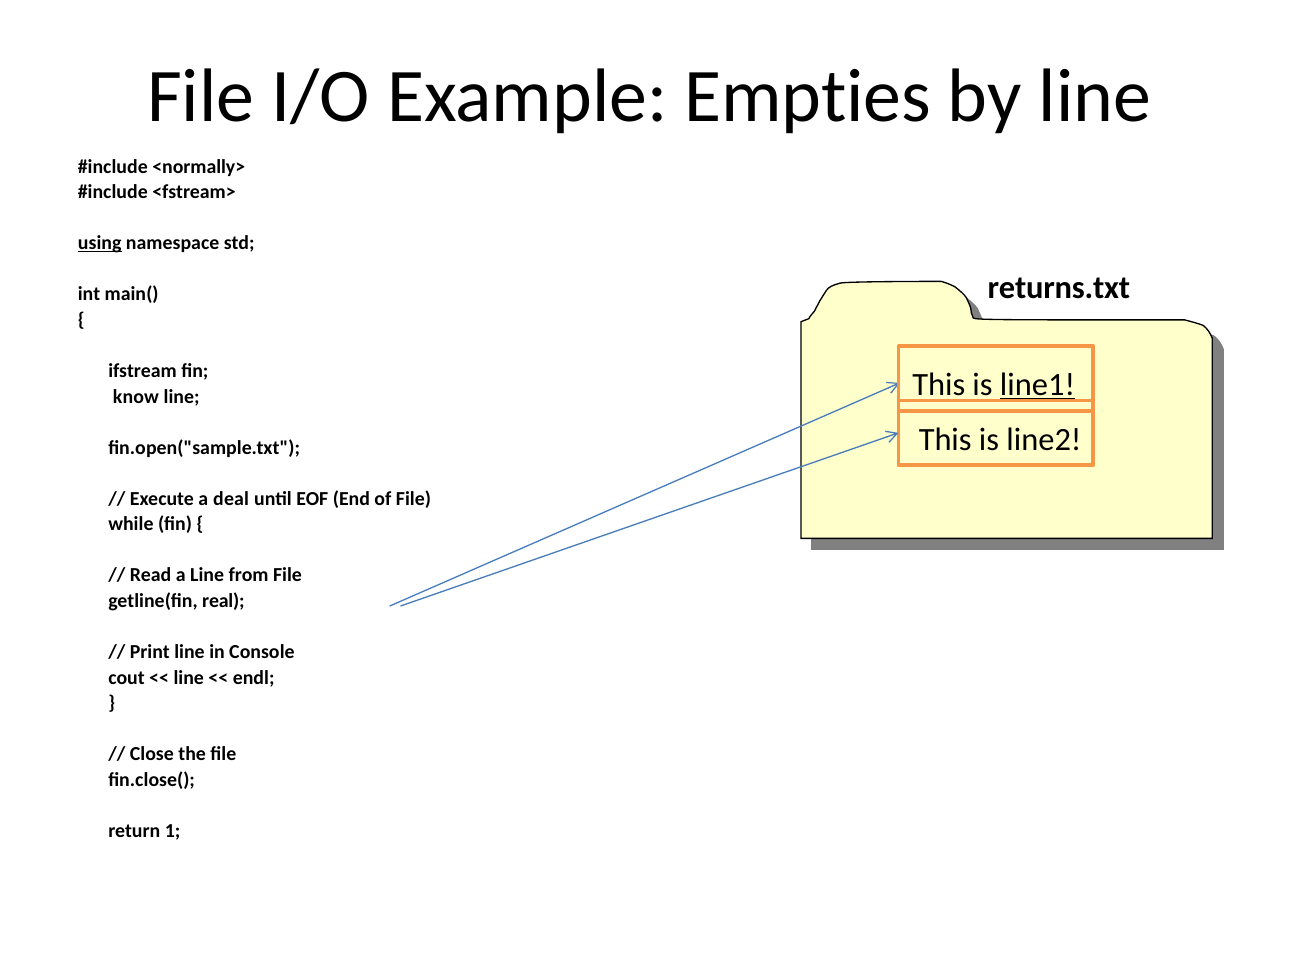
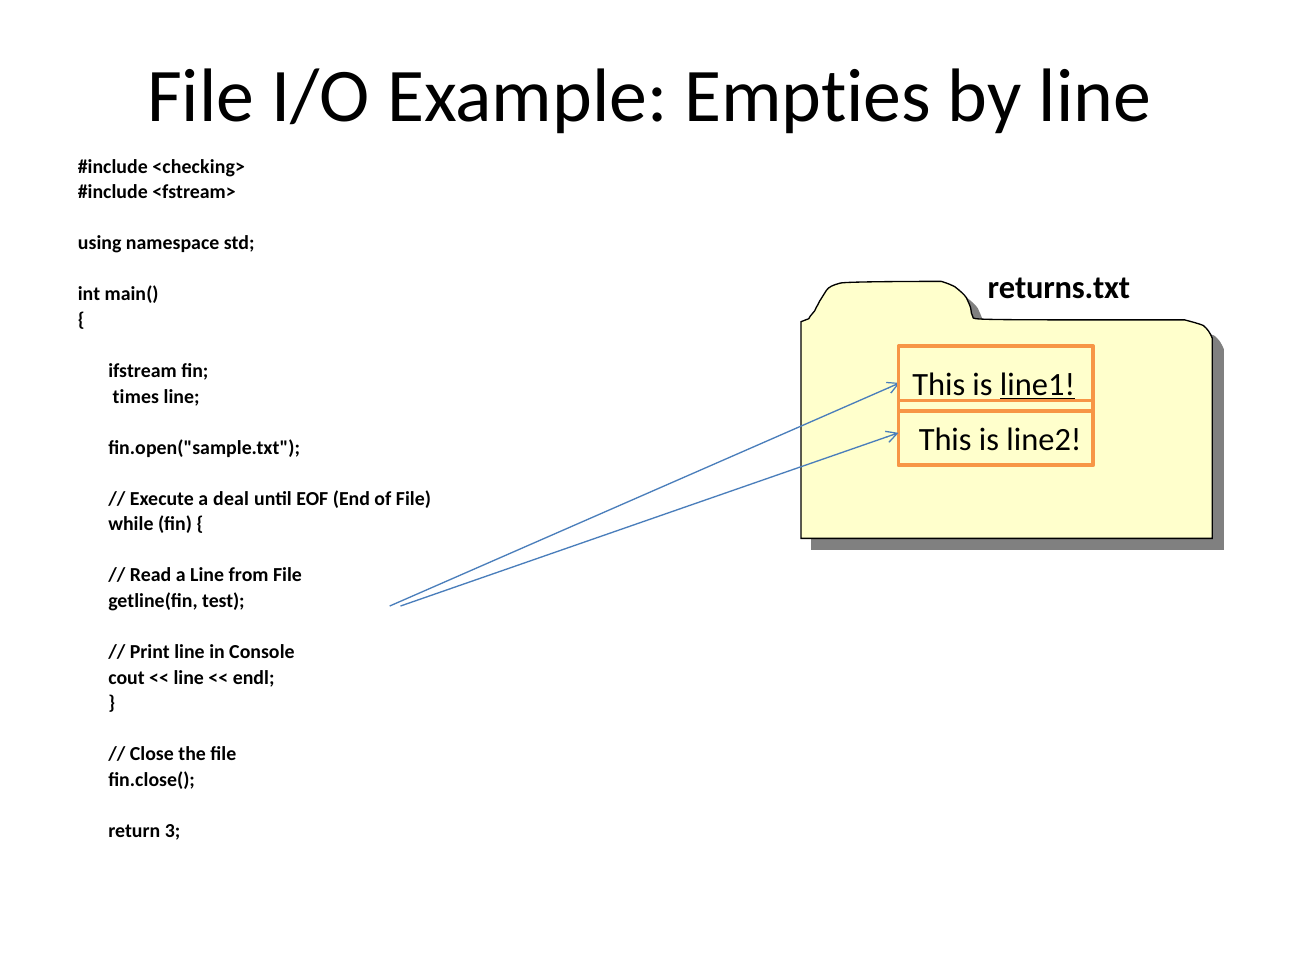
<normally>: <normally> -> <checking> (199, 167)
using underline: present -> none (100, 243)
know: know -> times (136, 397)
real: real -> test (223, 601)
1: 1 -> 3 (173, 831)
